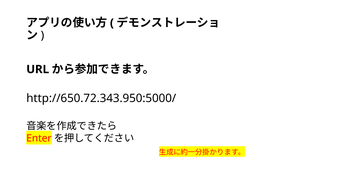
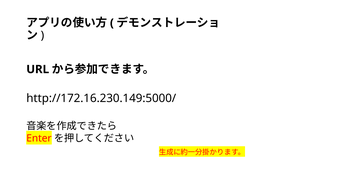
http://650.72.343.950:5000/: http://650.72.343.950:5000/ -> http://172.16.230.149:5000/ (101, 98)
